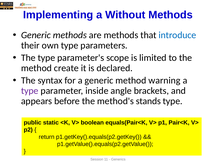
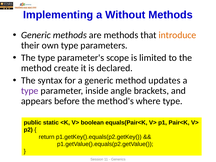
introduce colour: blue -> orange (177, 35)
warning: warning -> updates (164, 80)
stands: stands -> where (148, 101)
